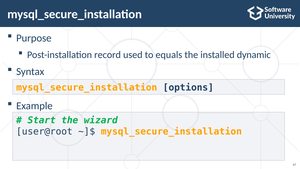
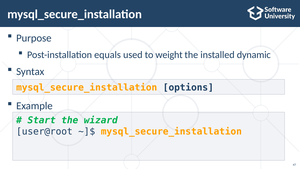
record: record -> equals (108, 55)
equals: equals -> weight (169, 55)
